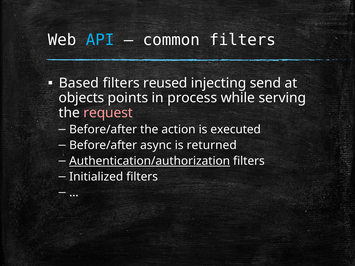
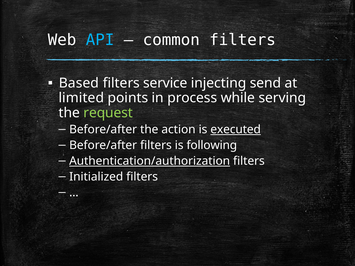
reused: reused -> service (165, 83)
objects: objects -> limited (81, 98)
request colour: pink -> light green (108, 113)
executed underline: none -> present (236, 130)
Before/after async: async -> filters (156, 145)
returned: returned -> following (212, 145)
